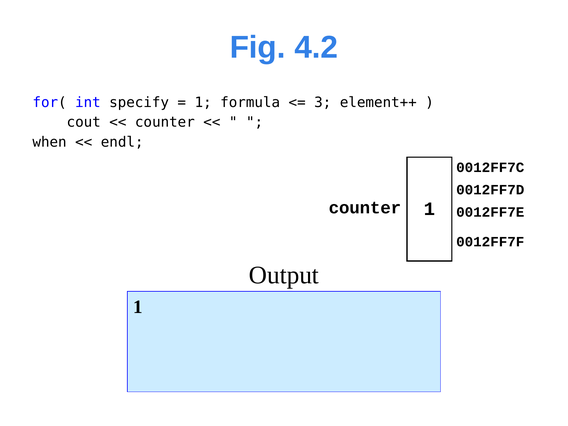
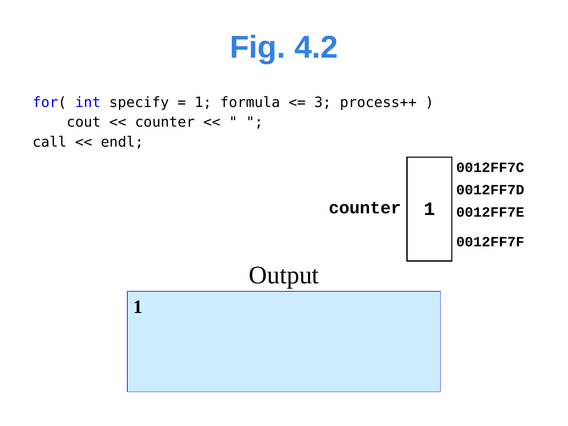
element++: element++ -> process++ (378, 102)
when: when -> call (50, 142)
